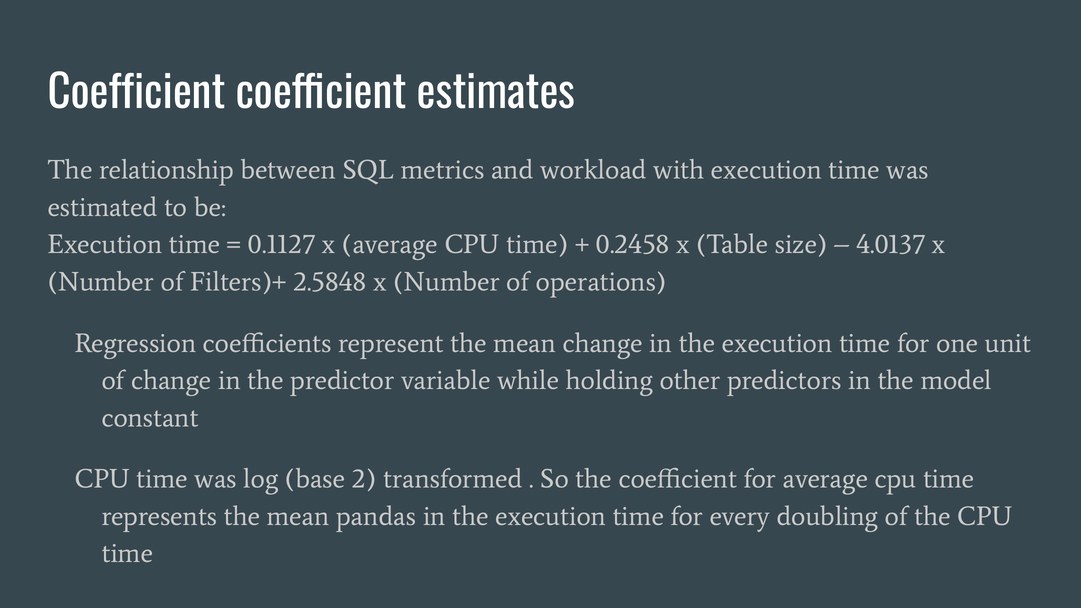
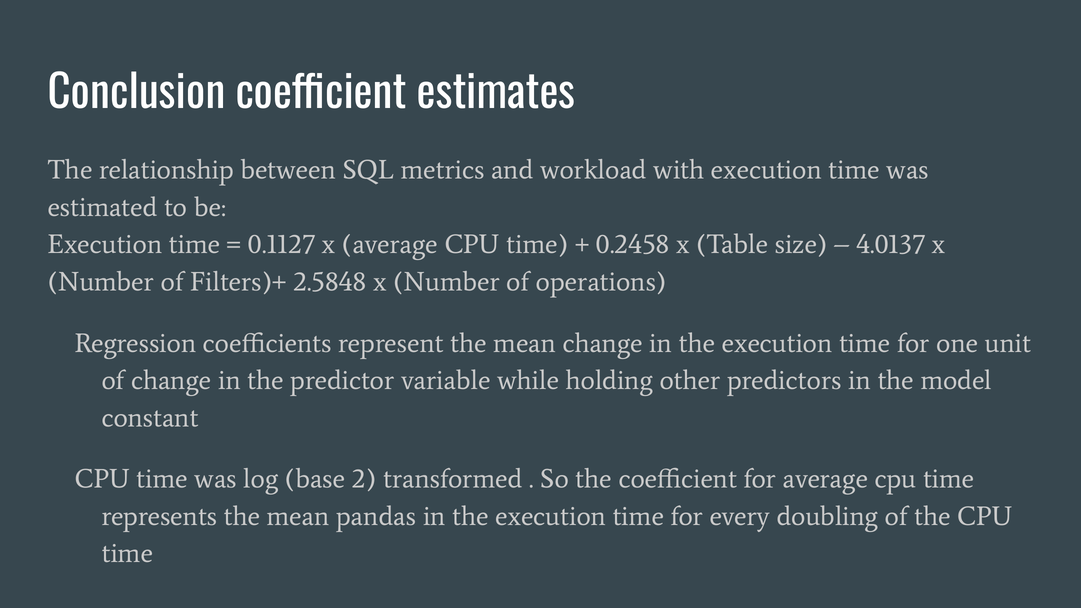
Coefficient: Coefficient -> Conclusion (136, 94)
